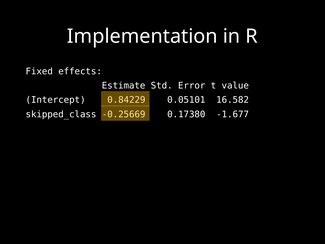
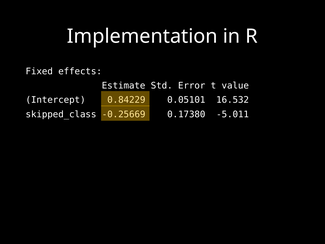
16.582: 16.582 -> 16.532 (233, 100)
-1.677: -1.677 -> -5.011 (233, 114)
